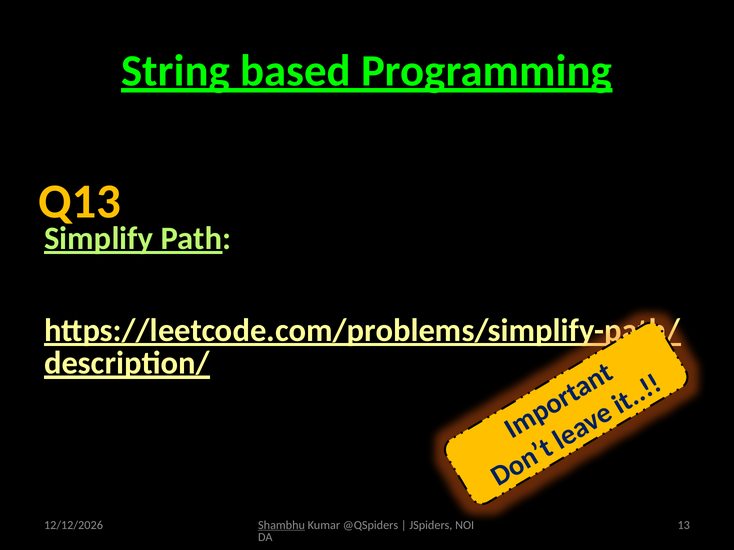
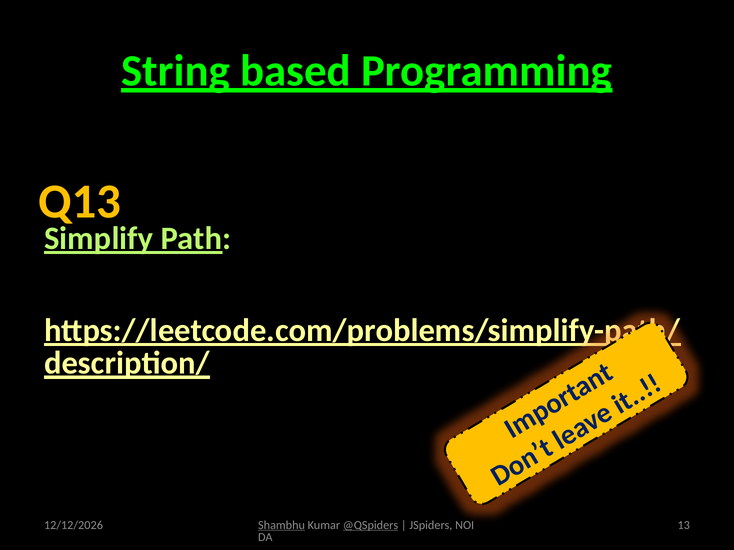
@QSpiders underline: none -> present (371, 526)
